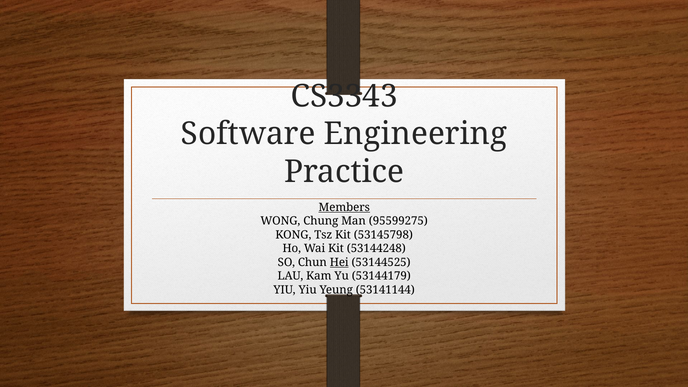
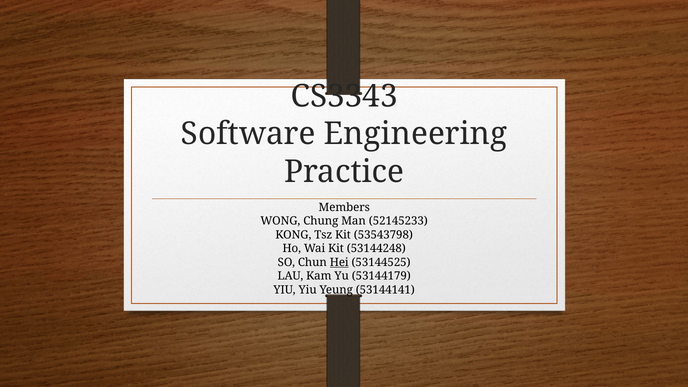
Members underline: present -> none (344, 207)
95599275: 95599275 -> 52145233 (398, 221)
53145798: 53145798 -> 53543798 (383, 235)
53141144: 53141144 -> 53144141 (385, 290)
